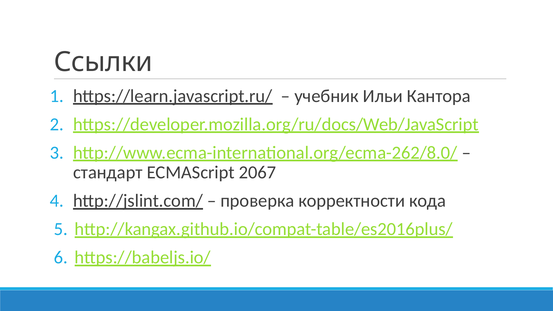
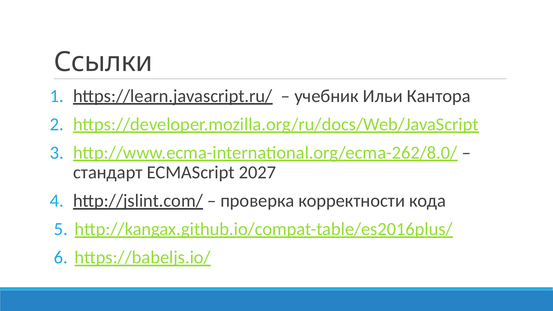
2067: 2067 -> 2027 (257, 173)
